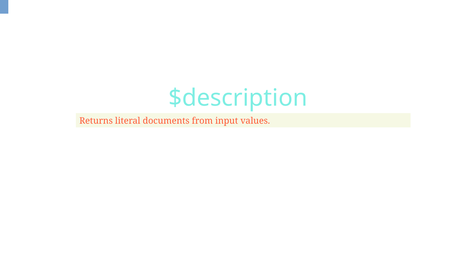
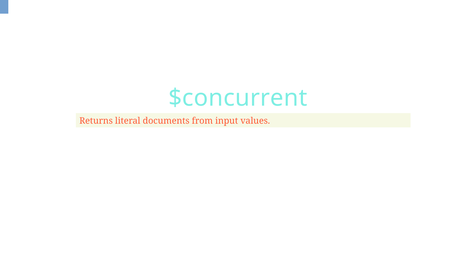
$description: $description -> $concurrent (238, 98)
